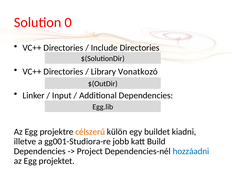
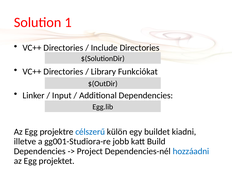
0: 0 -> 1 (68, 22)
Vonatkozó: Vonatkozó -> Funkciókat (138, 72)
célszerű colour: orange -> blue (90, 132)
